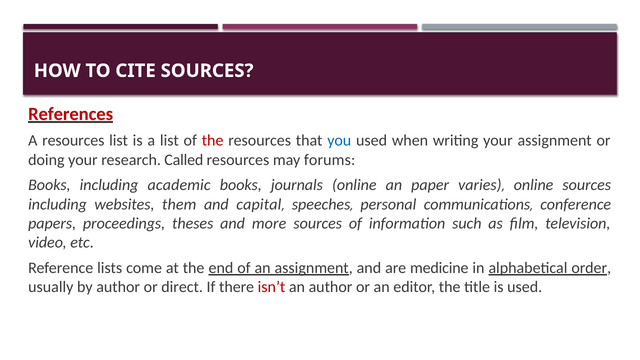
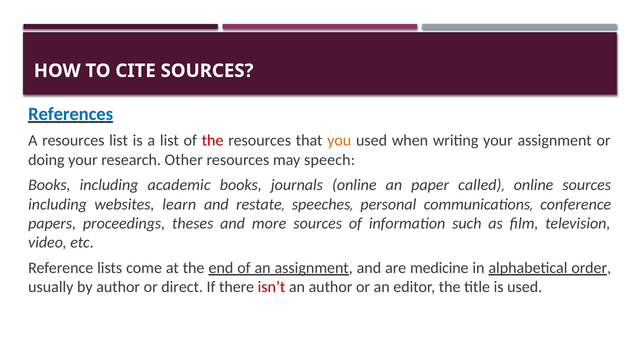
References colour: red -> blue (71, 114)
you colour: blue -> orange (339, 141)
Called: Called -> Other (184, 160)
forums: forums -> speech (330, 160)
varies: varies -> called (480, 185)
them: them -> learn (179, 204)
capital: capital -> restate (259, 204)
